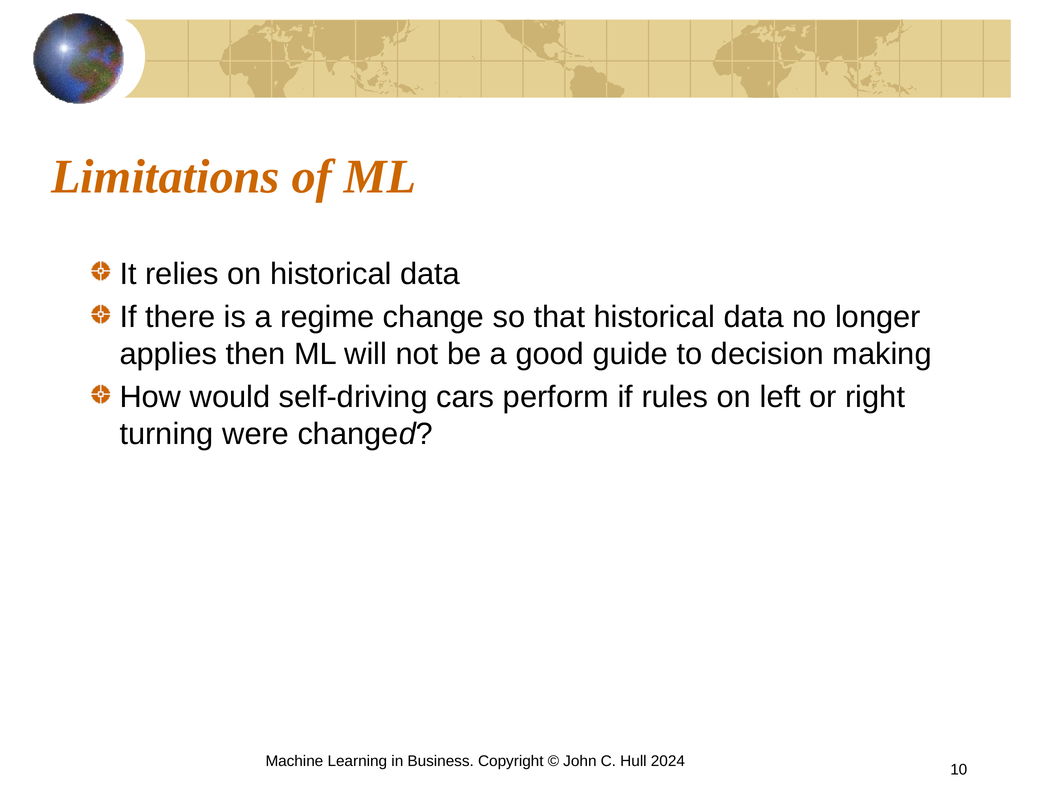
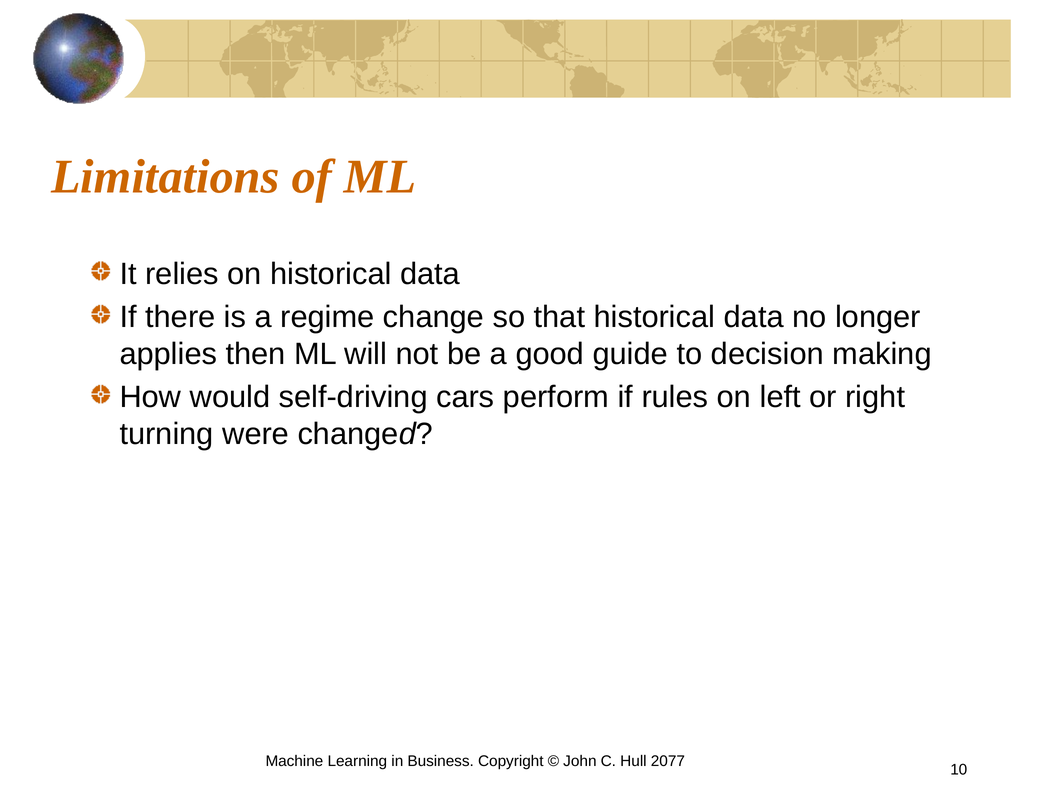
2024: 2024 -> 2077 (668, 762)
